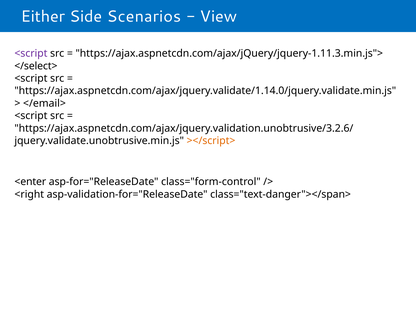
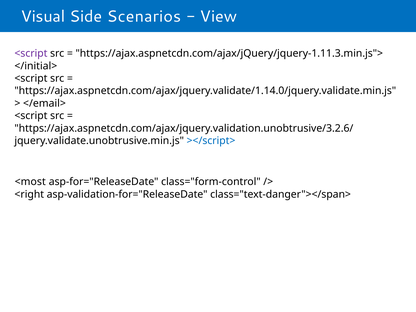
Either: Either -> Visual (43, 16)
</select>: </select> -> </initial> (36, 66)
></script> colour: orange -> blue (211, 141)
<enter: <enter -> <most (30, 182)
